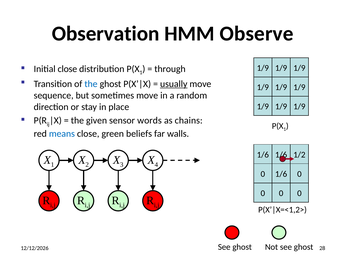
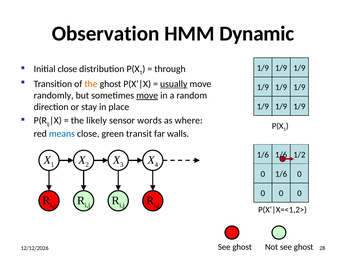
Observe: Observe -> Dynamic (257, 33)
the colour: blue -> orange (91, 84)
sequence: sequence -> randomly (54, 95)
move underline: none -> present (147, 95)
given: given -> likely (97, 120)
chains: chains -> where (189, 120)
beliefs: beliefs -> transit (139, 133)
